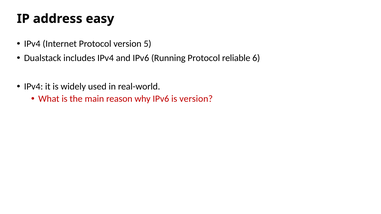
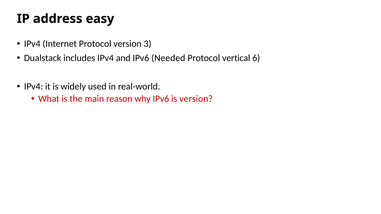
5: 5 -> 3 (148, 44)
Running: Running -> Needed (168, 58)
reliable: reliable -> vertical (236, 58)
